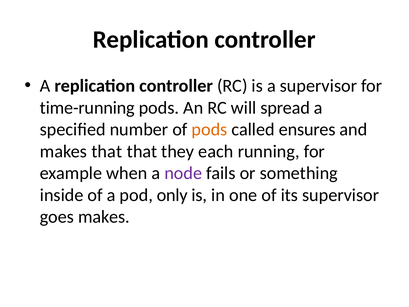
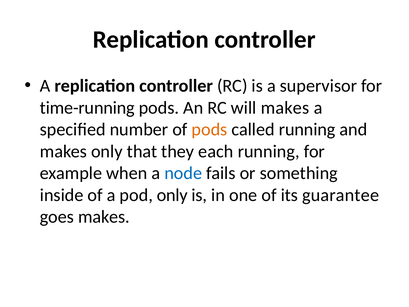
will spread: spread -> makes (285, 108)
called ensures: ensures -> running (307, 129)
makes that: that -> only (107, 151)
node colour: purple -> blue (183, 173)
its supervisor: supervisor -> guarantee (341, 195)
